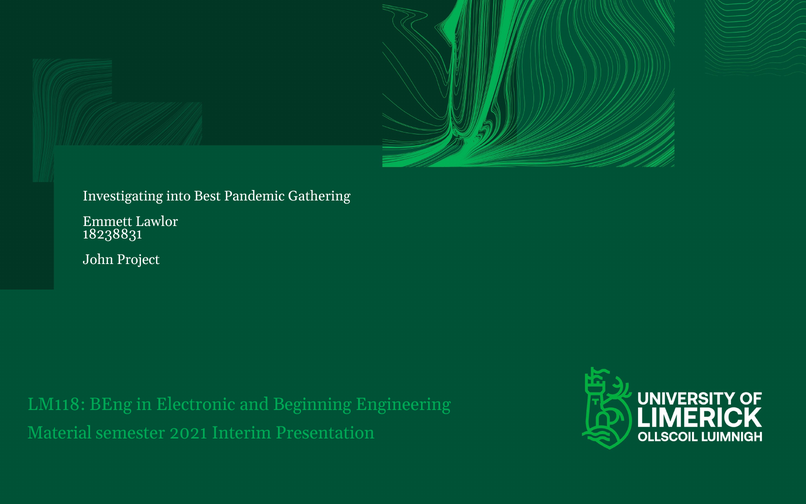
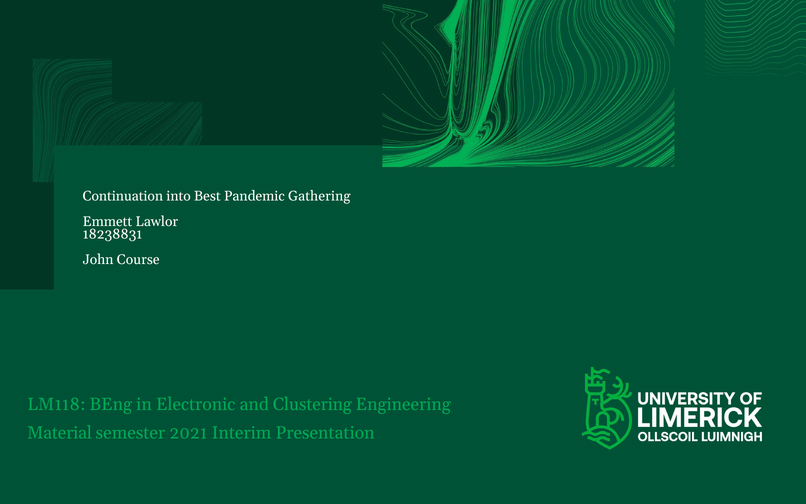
Investigating: Investigating -> Continuation (123, 196)
Project: Project -> Course (138, 259)
Beginning: Beginning -> Clustering (312, 404)
